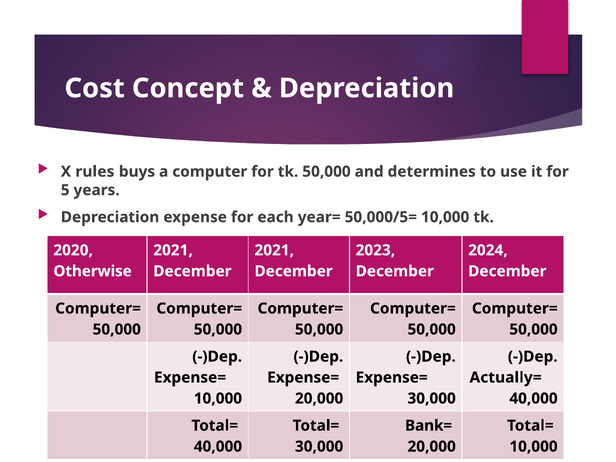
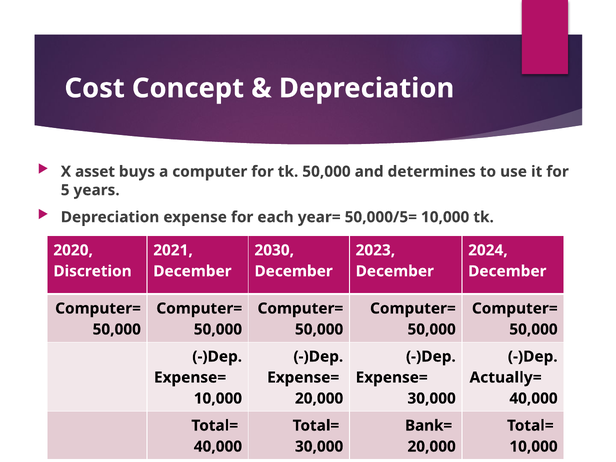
rules: rules -> asset (95, 172)
2021: 2021 -> 2030 (274, 250)
Otherwise: Otherwise -> Discretion (93, 271)
